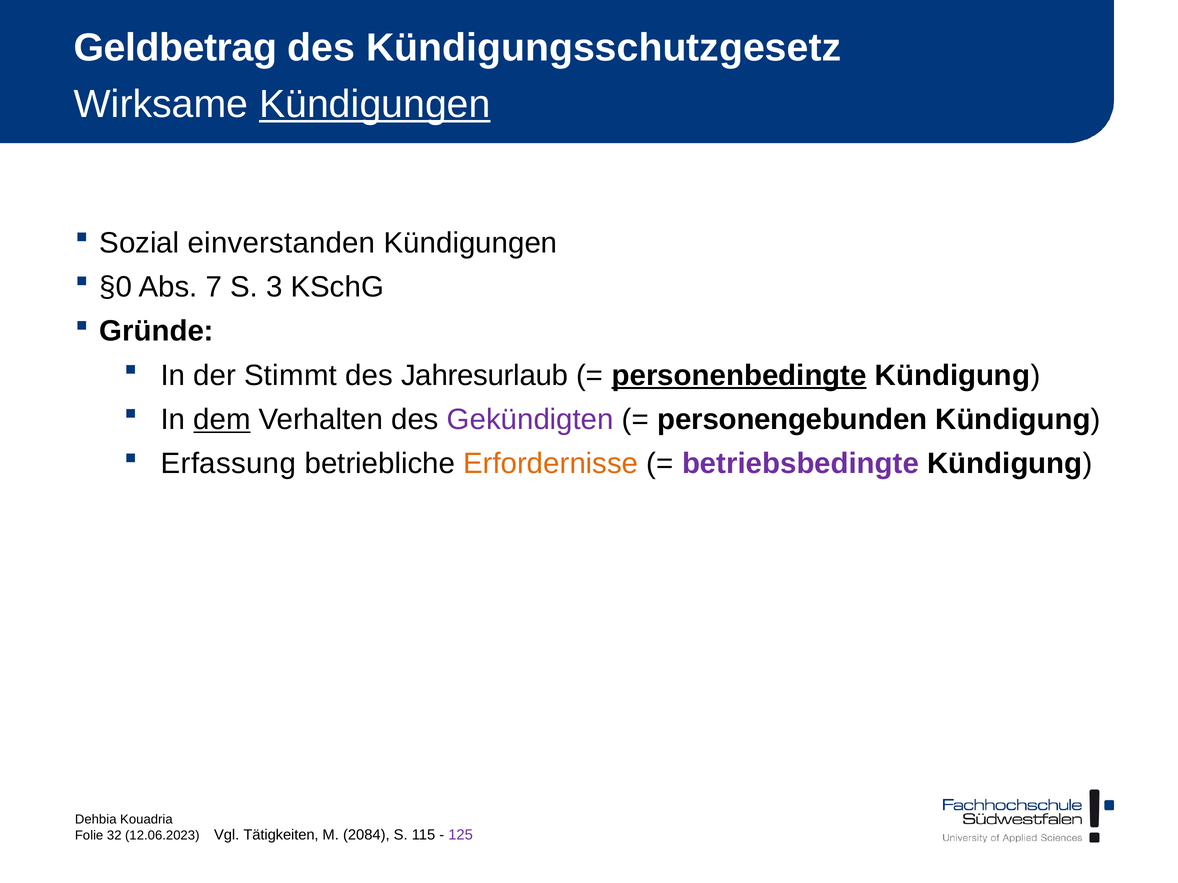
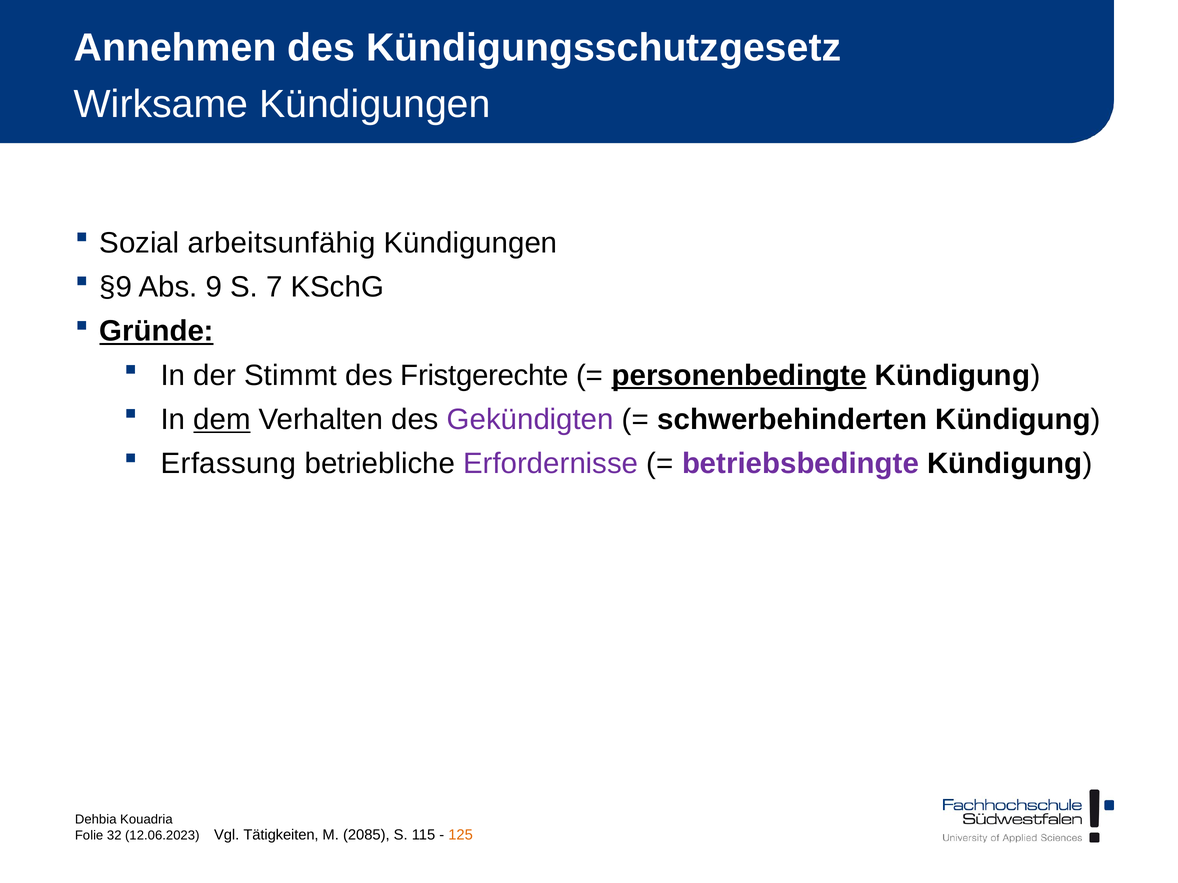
Geldbetrag: Geldbetrag -> Annehmen (175, 48)
Kündigungen underline: present -> none (375, 104)
einverstanden: einverstanden -> arbeitsunfähig (282, 243)
§0: §0 -> §9 (116, 287)
7: 7 -> 9 (214, 287)
3: 3 -> 7 (274, 287)
Gründe underline: none -> present (157, 331)
Jahresurlaub: Jahresurlaub -> Fristgerechte (485, 376)
personengebunden: personengebunden -> schwerbehinderten (792, 420)
Erfordernisse colour: orange -> purple (551, 464)
2084: 2084 -> 2085 (366, 835)
125 colour: purple -> orange (461, 835)
